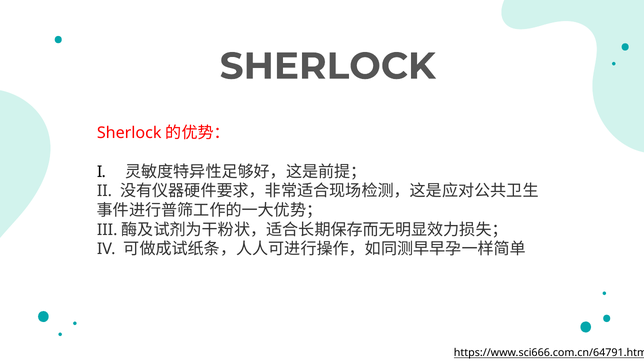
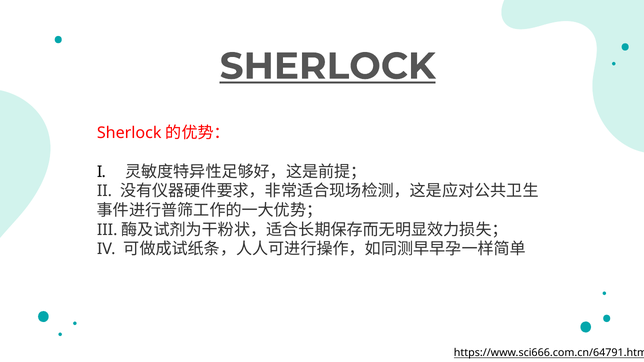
SHERLOCK underline: none -> present (328, 66)
